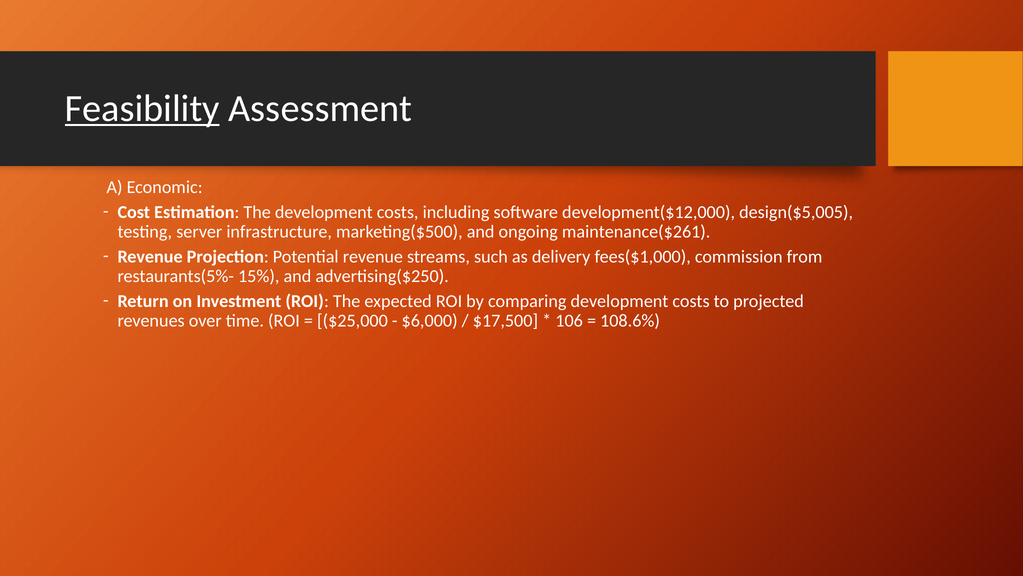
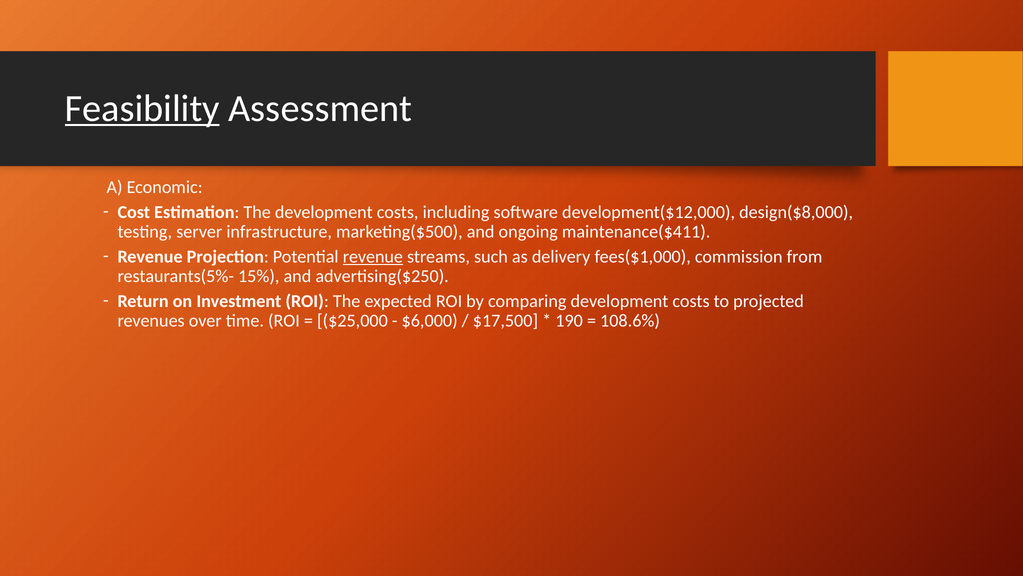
design($5,005: design($5,005 -> design($8,000 (796, 212)
maintenance($261: maintenance($261 -> maintenance($411 (636, 231)
revenue underline: none -> present (373, 256)
106: 106 -> 190 (569, 320)
